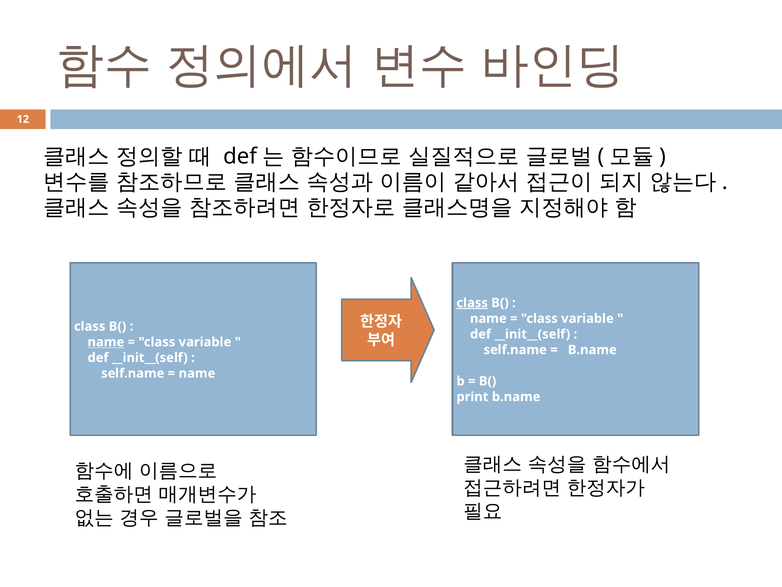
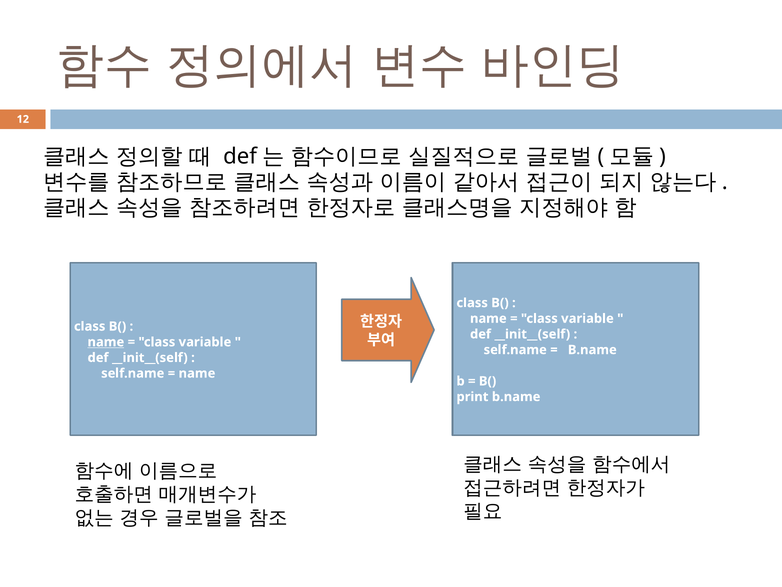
class underline: present -> none (472, 303)
